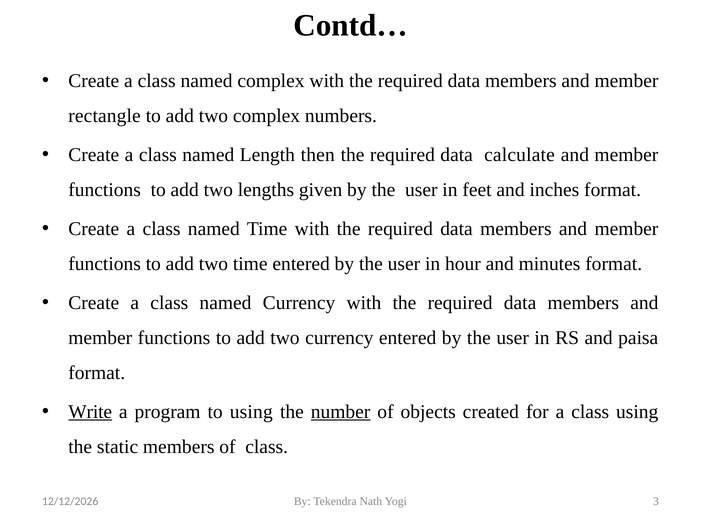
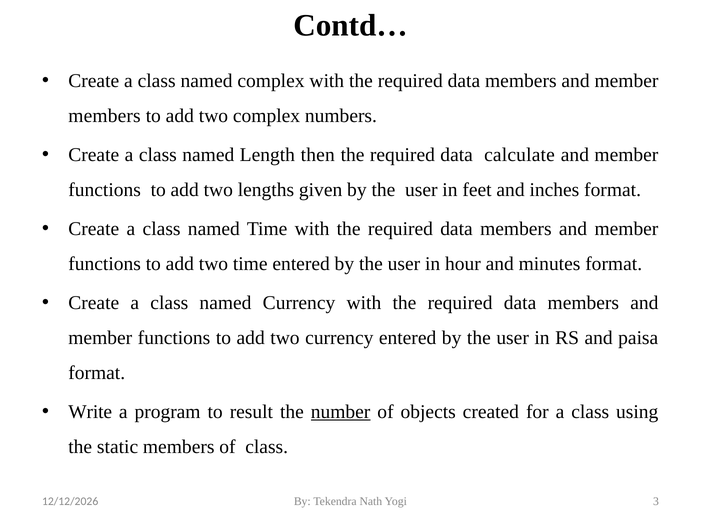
rectangle: rectangle -> members (105, 116)
Write underline: present -> none (90, 412)
to using: using -> result (251, 412)
